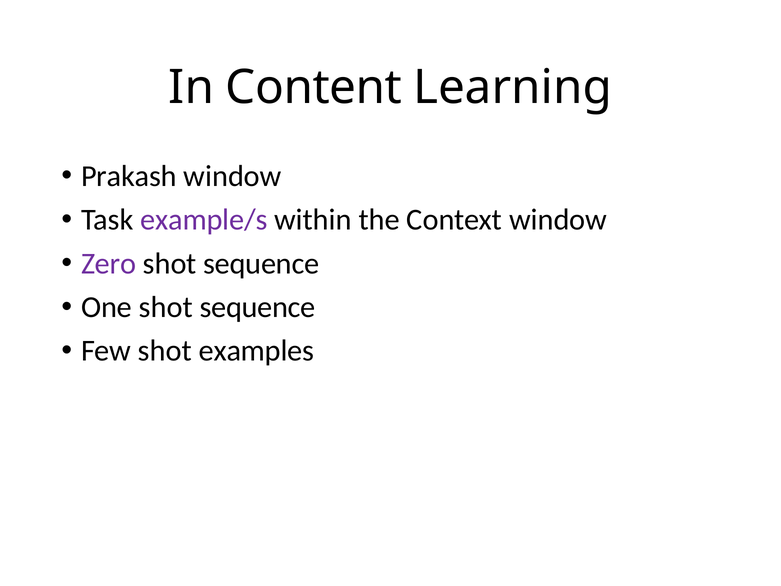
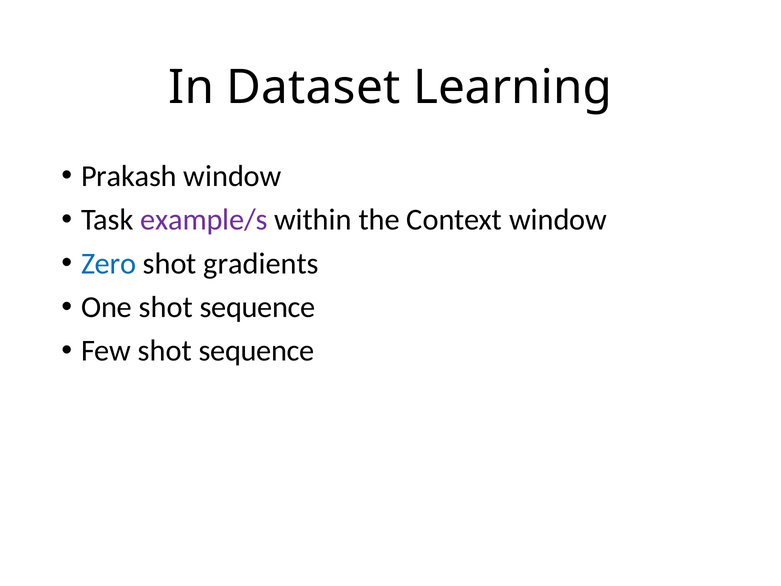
Content: Content -> Dataset (313, 87)
Zero colour: purple -> blue (109, 263)
sequence: sequence -> gradients (261, 263)
Few shot examples: examples -> sequence (256, 351)
